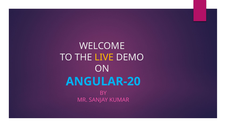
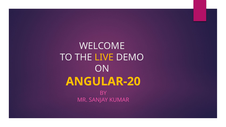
ANGULAR-20 colour: light blue -> yellow (103, 82)
